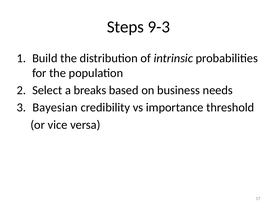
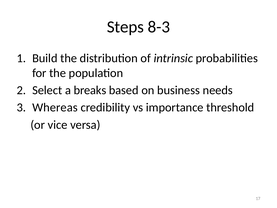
9-3: 9-3 -> 8-3 (159, 27)
Bayesian: Bayesian -> Whereas (55, 107)
